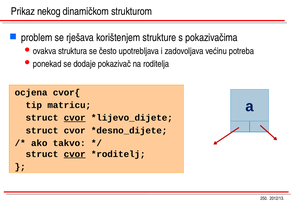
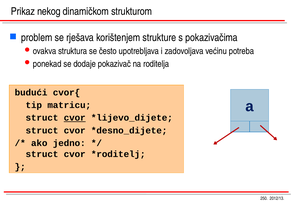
ocjena: ocjena -> budući (31, 93)
takvo: takvo -> jedno (69, 143)
cvor underline: present -> none (75, 154)
